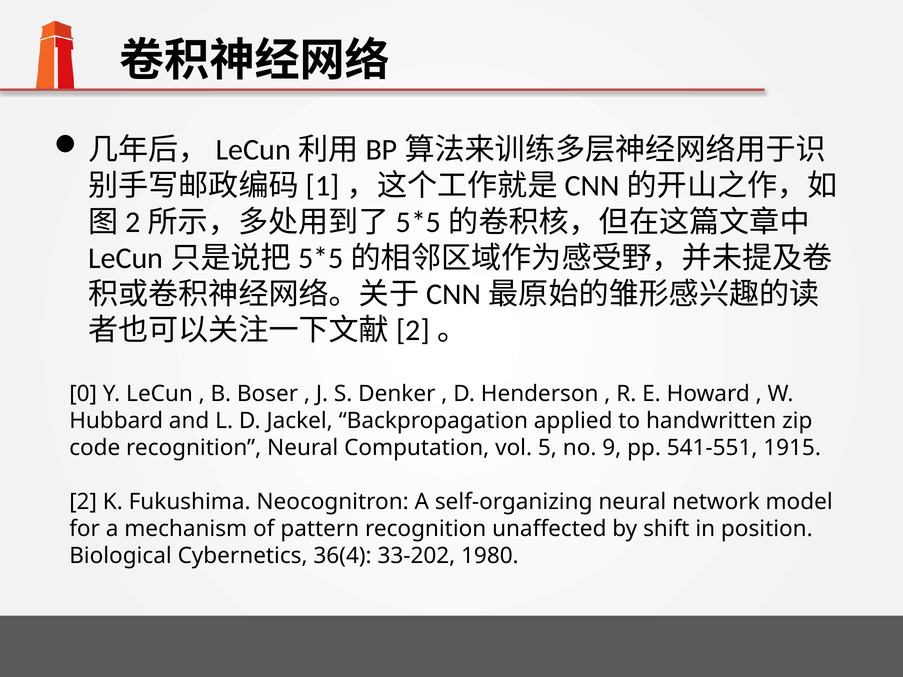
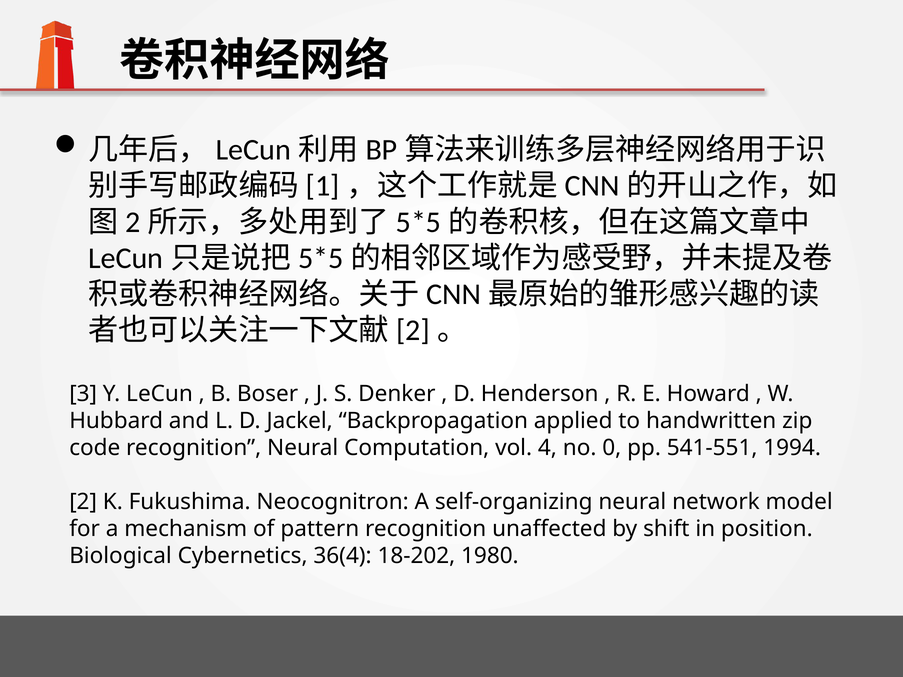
0: 0 -> 3 (83, 394)
5: 5 -> 4 (547, 448)
9: 9 -> 0 (612, 448)
1915: 1915 -> 1994 (792, 448)
33-202: 33-202 -> 18-202 (416, 556)
